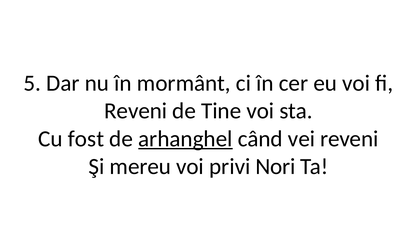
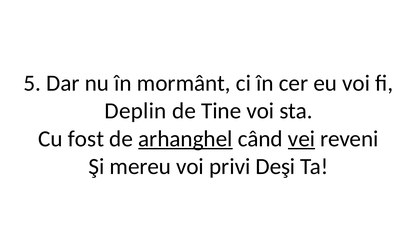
Reveni: Reveni -> Deplin (135, 111)
vei underline: none -> present (302, 139)
Nori: Nori -> Deşi (275, 167)
